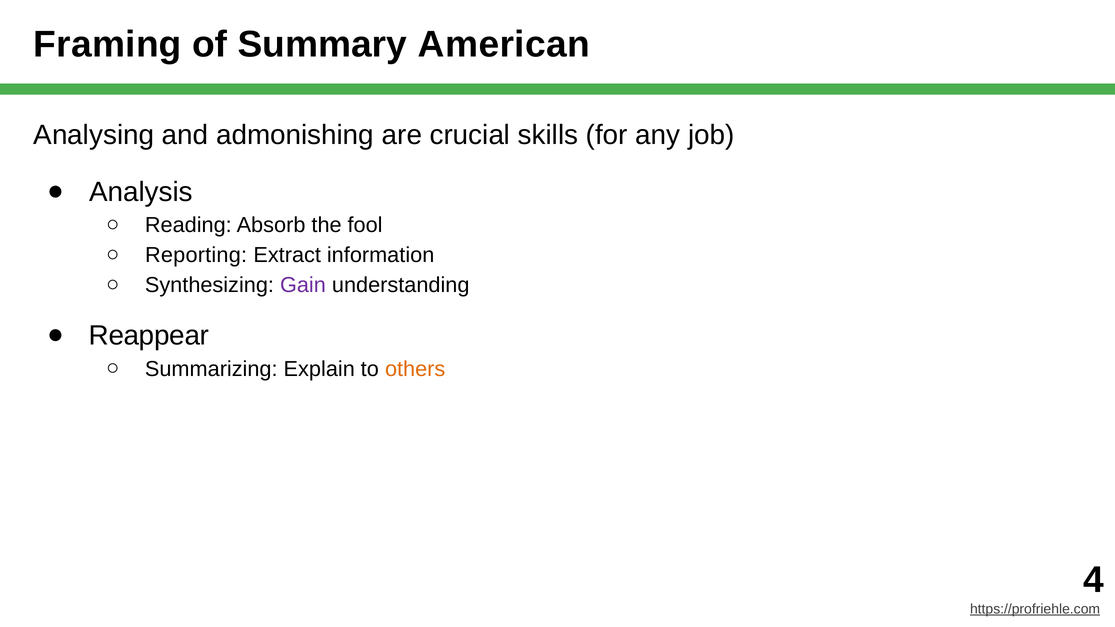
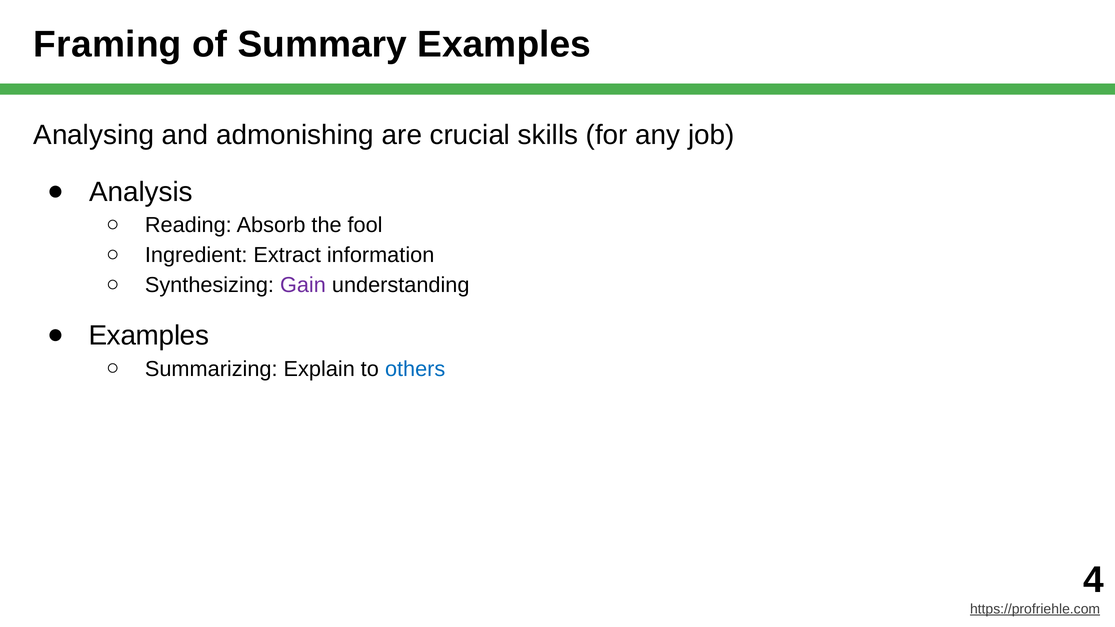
Summary American: American -> Examples (504, 44)
Reporting: Reporting -> Ingredient (196, 255)
Reappear: Reappear -> Examples (149, 336)
others colour: orange -> blue (415, 369)
